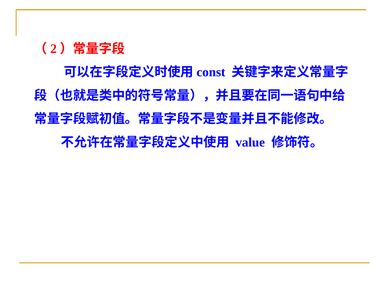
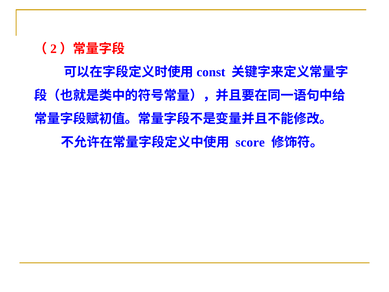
value: value -> score (250, 142)
